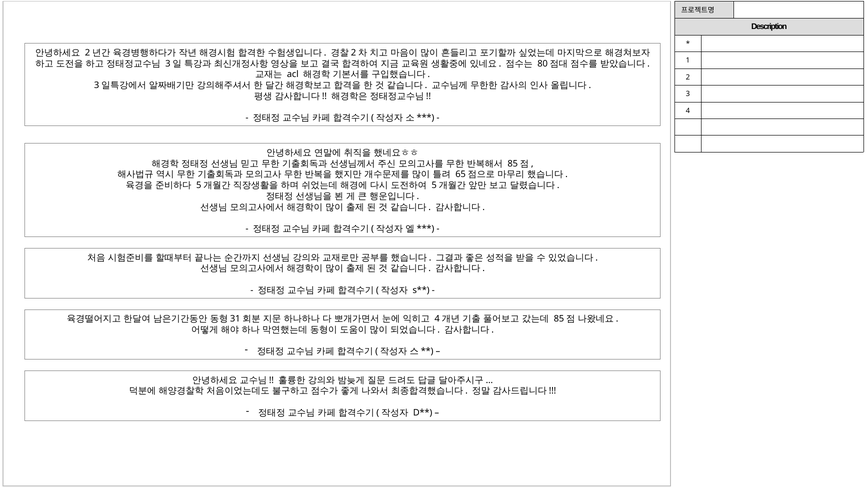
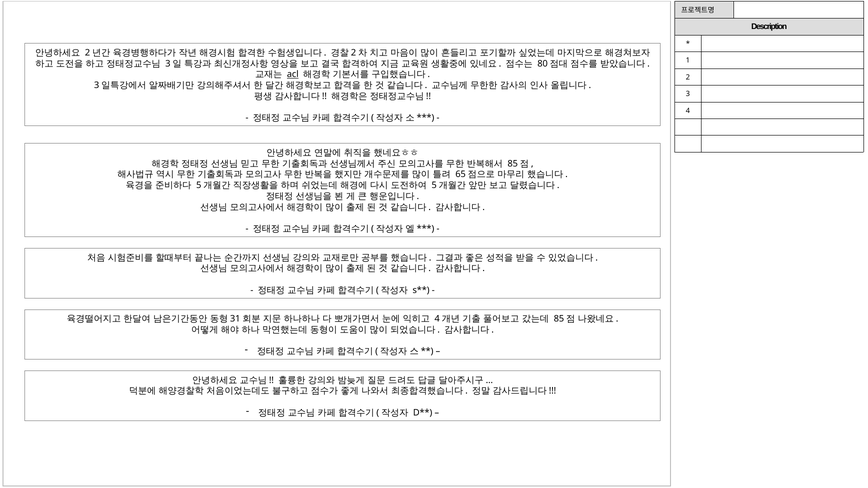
acl underline: none -> present (293, 74)
